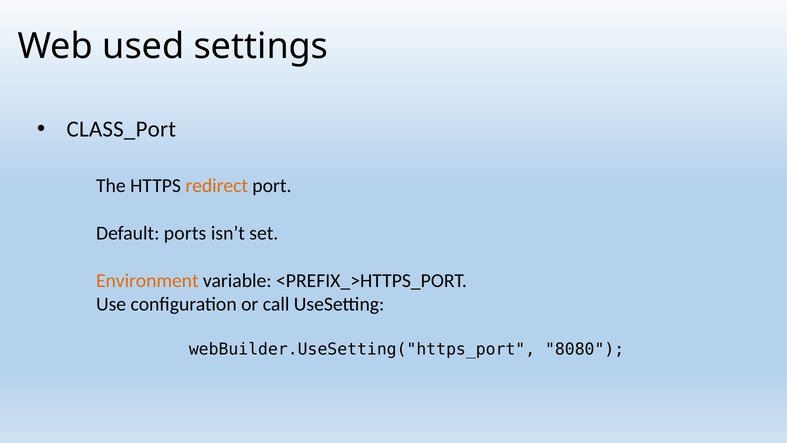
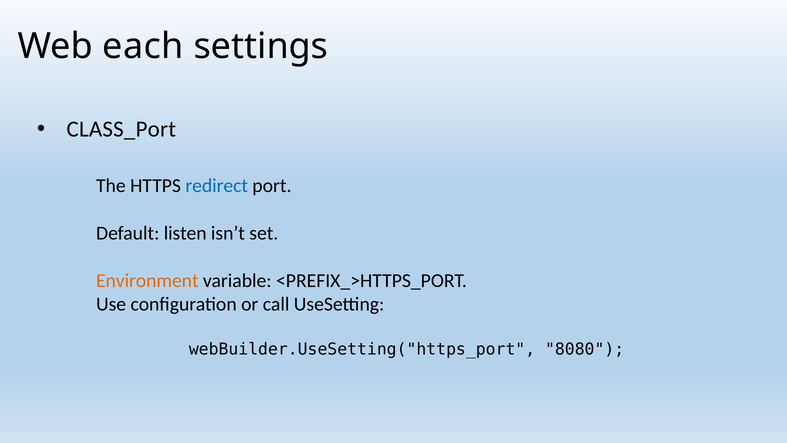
used: used -> each (143, 46)
redirect colour: orange -> blue (217, 185)
ports: ports -> listen (185, 233)
